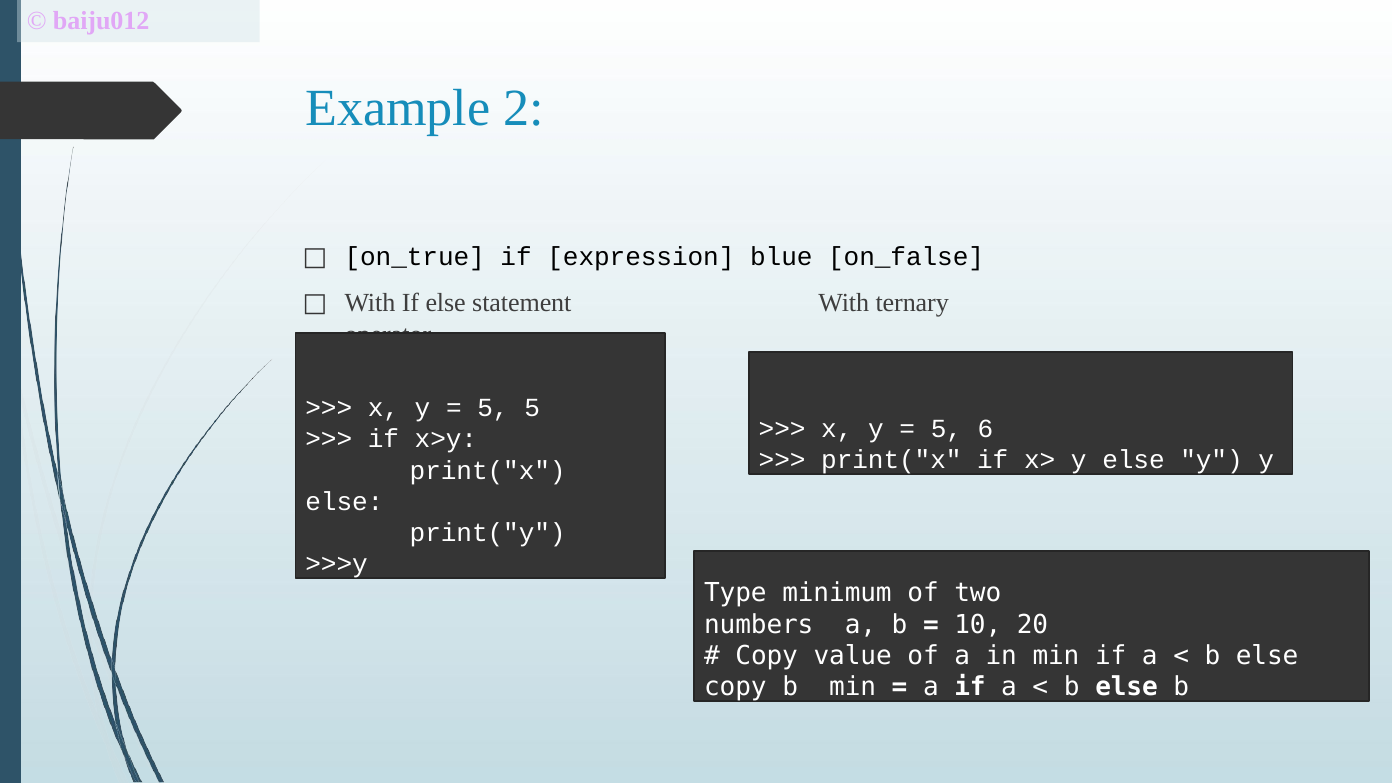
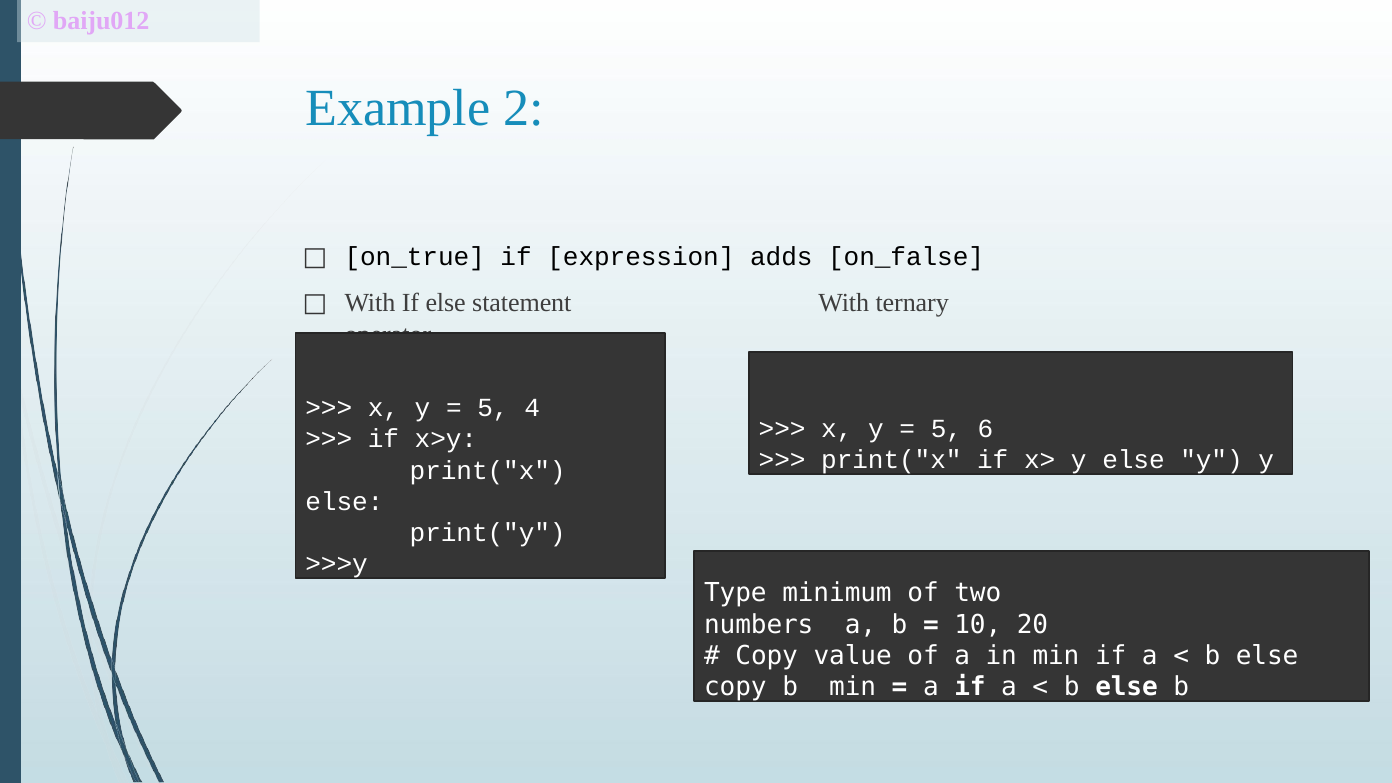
blue: blue -> adds (781, 257)
5 5: 5 -> 4 (532, 408)
